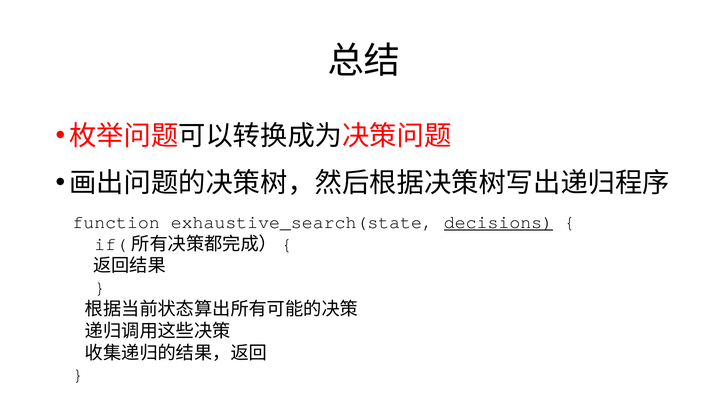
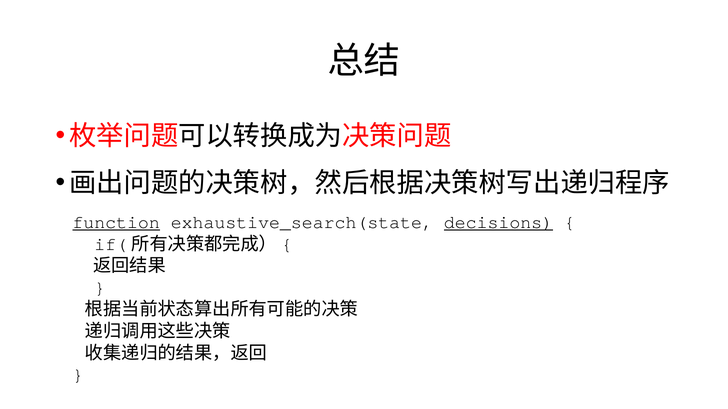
function underline: none -> present (116, 222)
